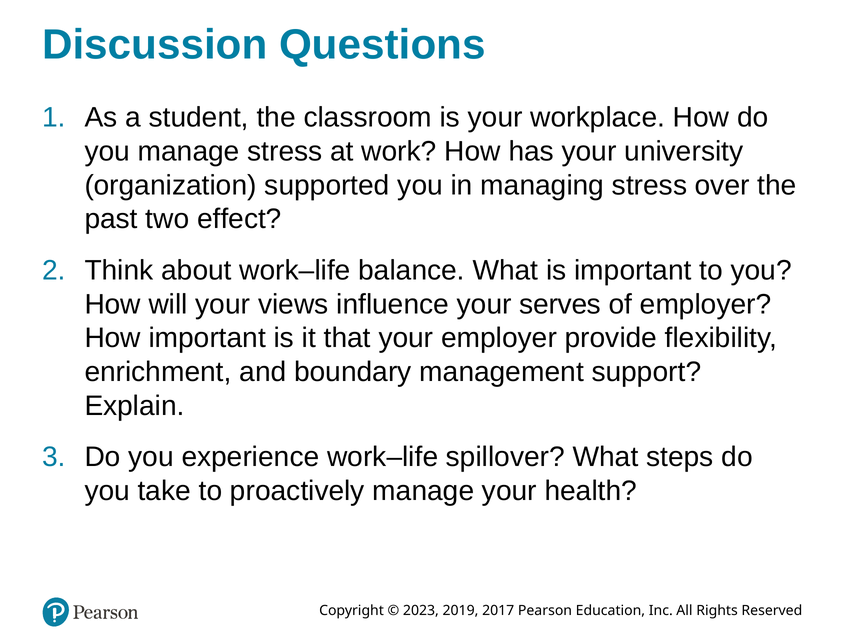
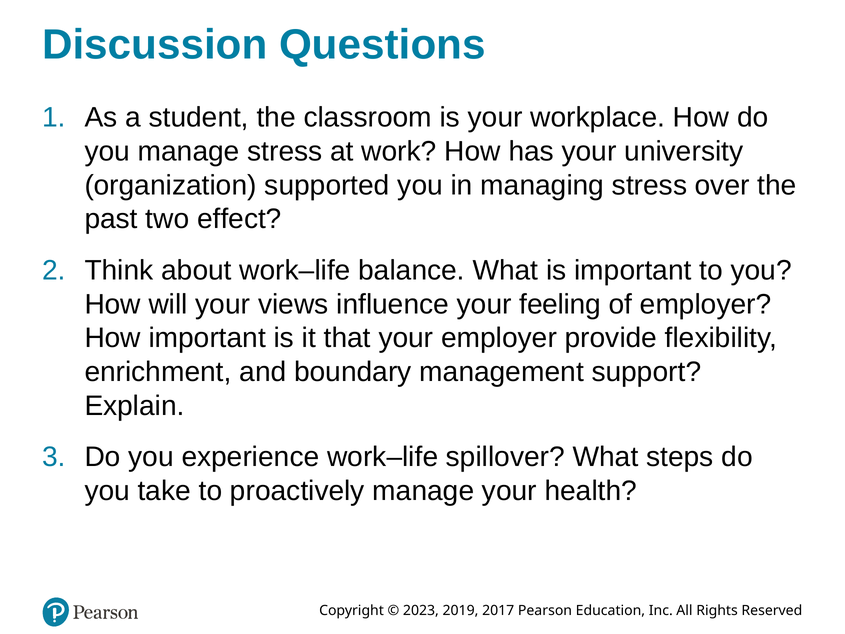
serves: serves -> feeling (560, 304)
